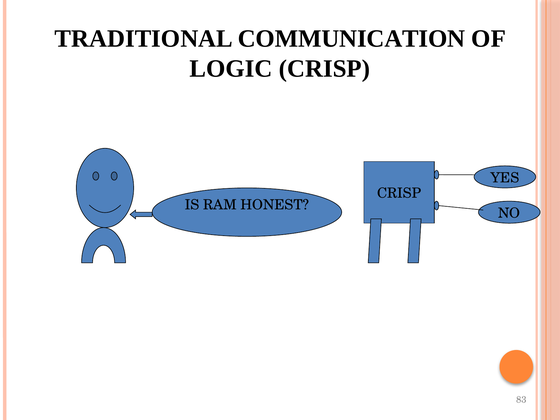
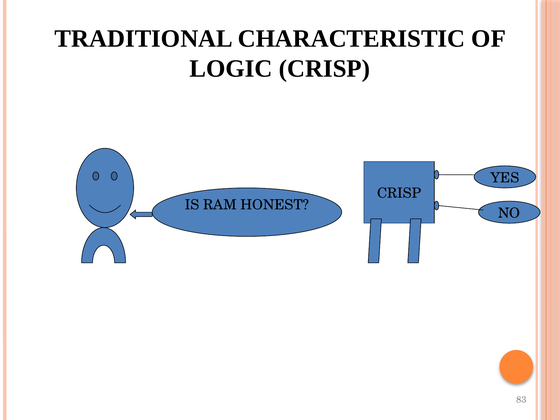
COMMUNICATION: COMMUNICATION -> CHARACTERISTIC (351, 39)
